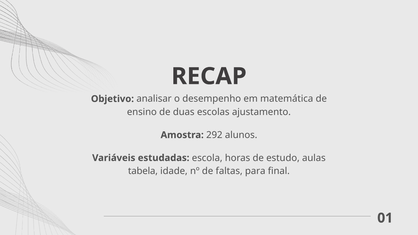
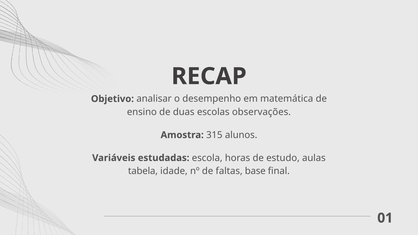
ajustamento: ajustamento -> observações (261, 112)
292: 292 -> 315 (214, 135)
para: para -> base (255, 171)
